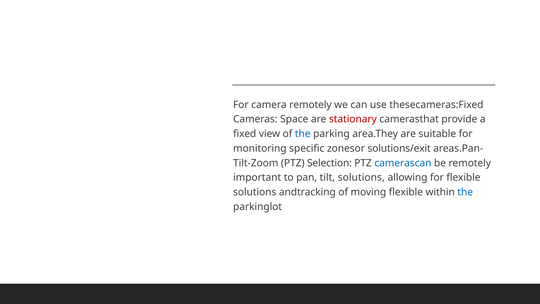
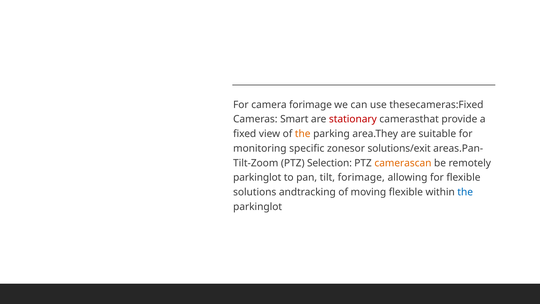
camera remotely: remotely -> forimage (310, 105)
Space: Space -> Smart (294, 119)
the colour: blue -> orange (303, 134)
camerascan colour: blue -> orange (403, 163)
important: important -> parkinglot (257, 177)
tilt solutions: solutions -> forimage (361, 177)
